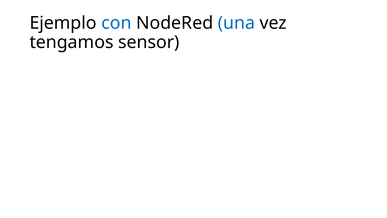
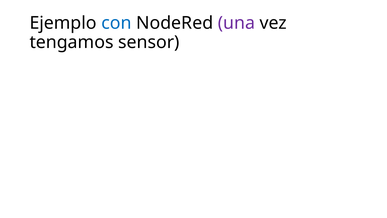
una colour: blue -> purple (236, 23)
